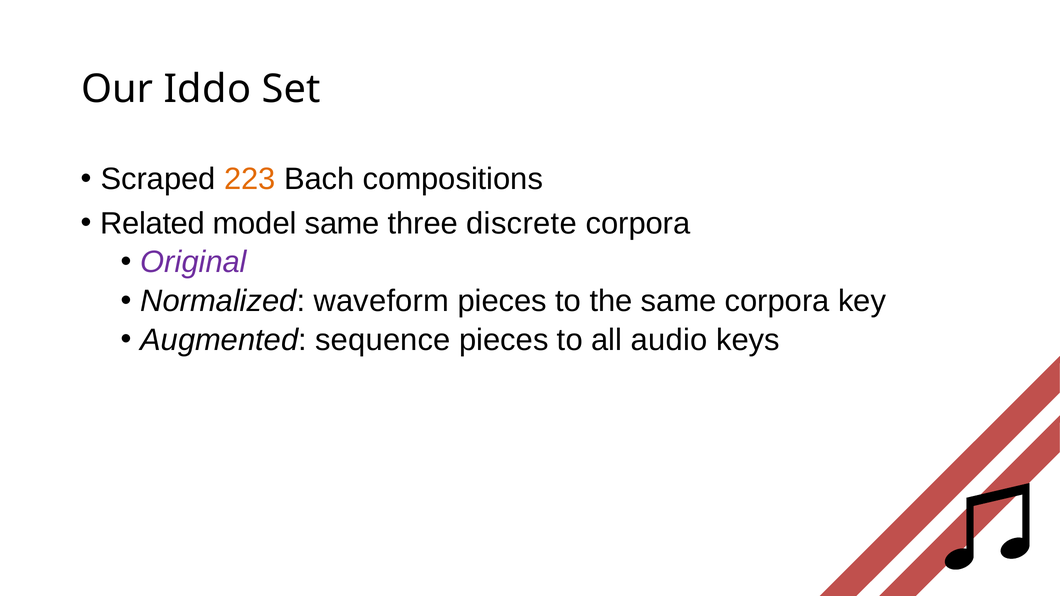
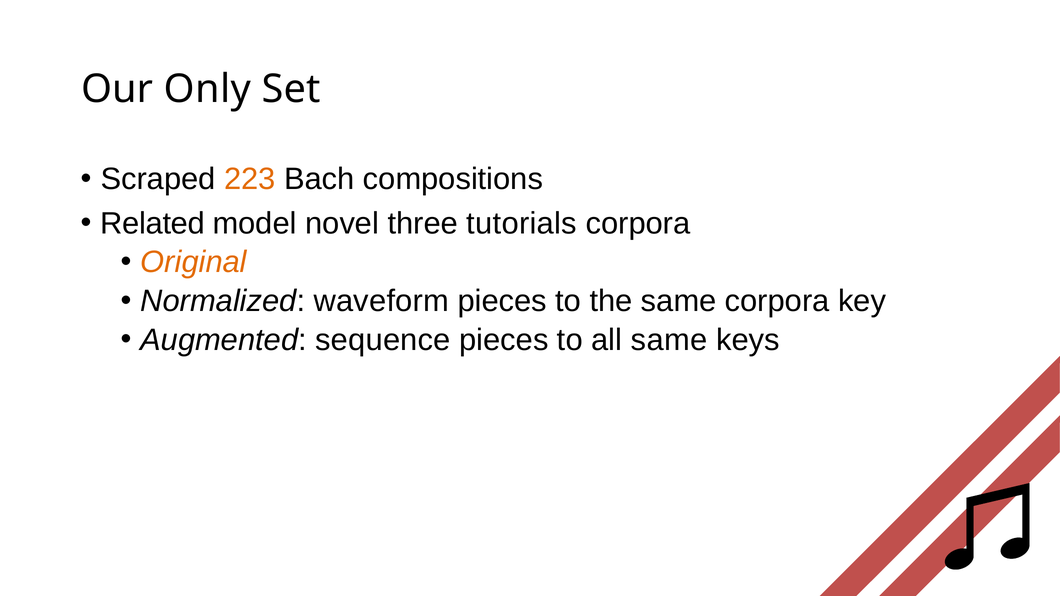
Iddo: Iddo -> Only (207, 89)
model same: same -> novel (342, 224)
discrete: discrete -> tutorials (522, 224)
Original colour: purple -> orange (194, 262)
all audio: audio -> same (669, 340)
